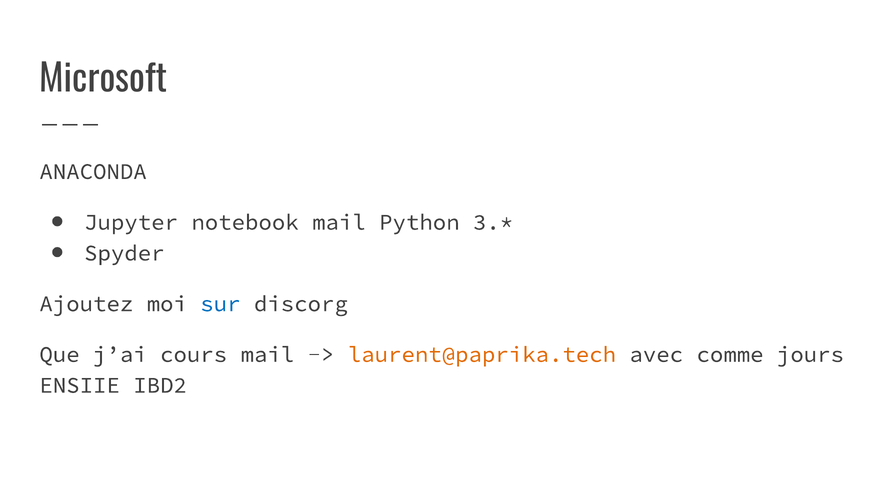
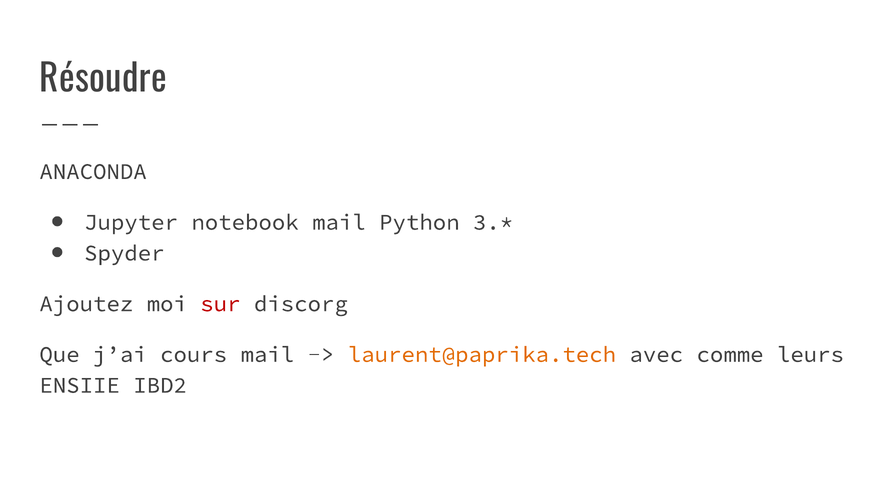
Microsoft: Microsoft -> Résoudre (103, 79)
sur colour: blue -> red (220, 304)
jours: jours -> leurs (810, 354)
